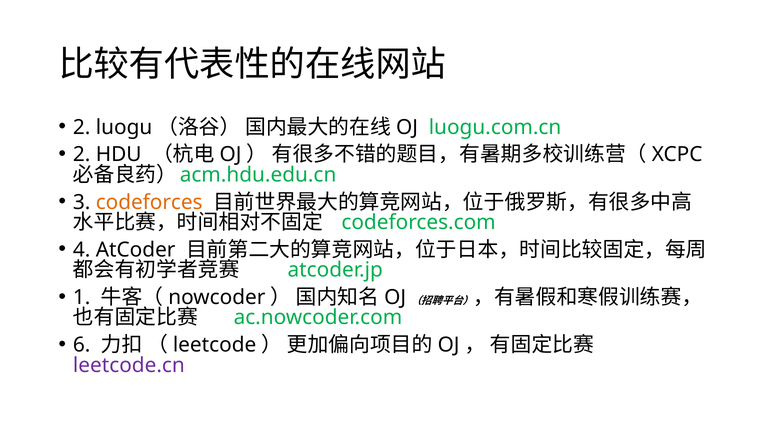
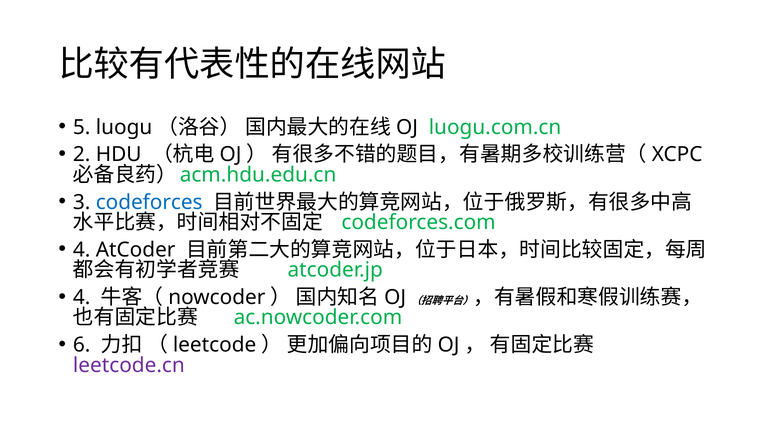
2: 2 -> 5 (82, 127)
codeforces colour: orange -> blue (149, 202)
1: 1 -> 4 (82, 297)
